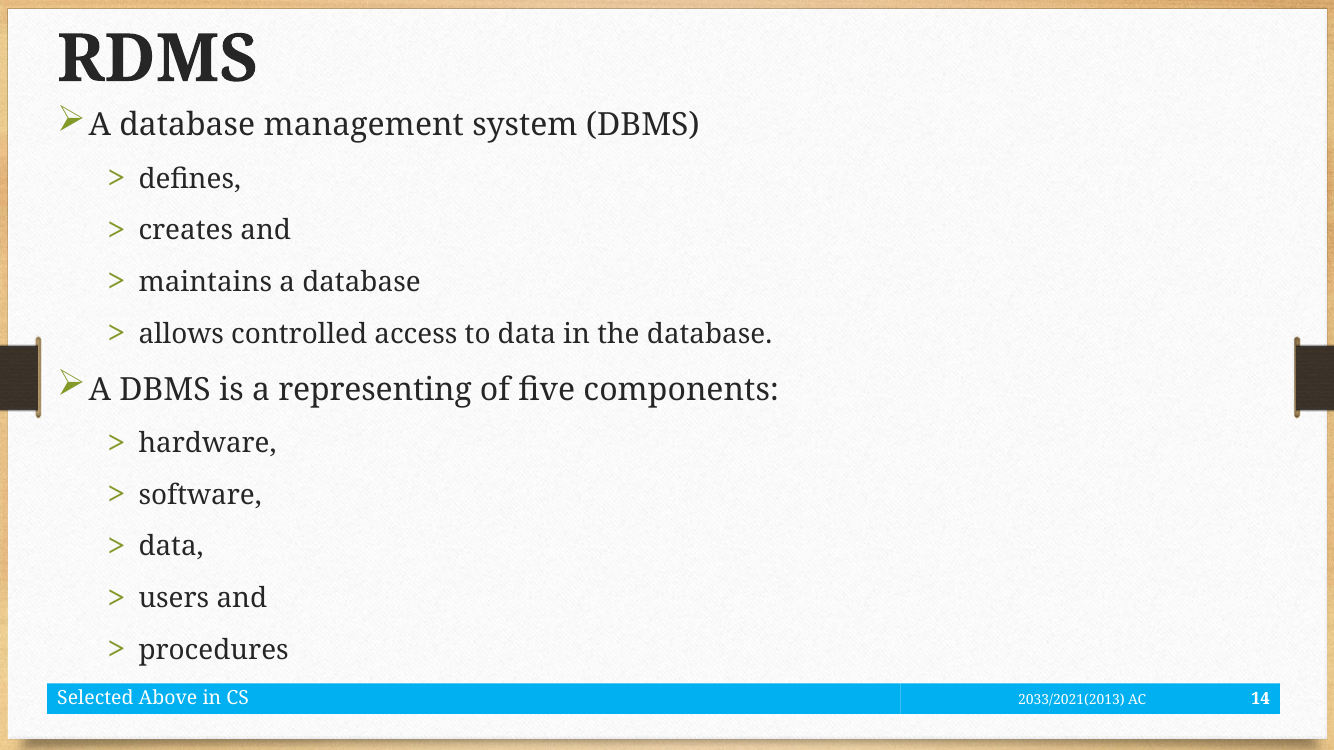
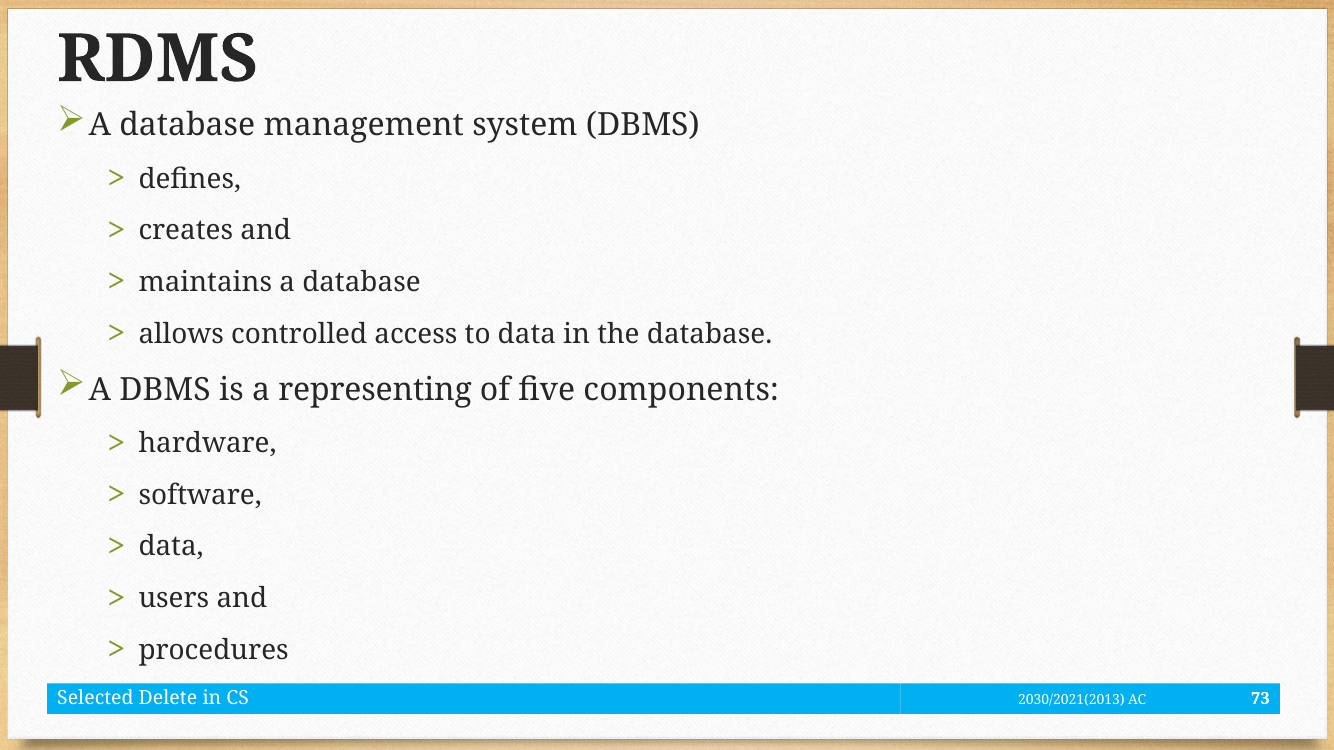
Above: Above -> Delete (168, 699)
14: 14 -> 73 (1260, 699)
2033/2021(2013: 2033/2021(2013 -> 2030/2021(2013 (1071, 700)
